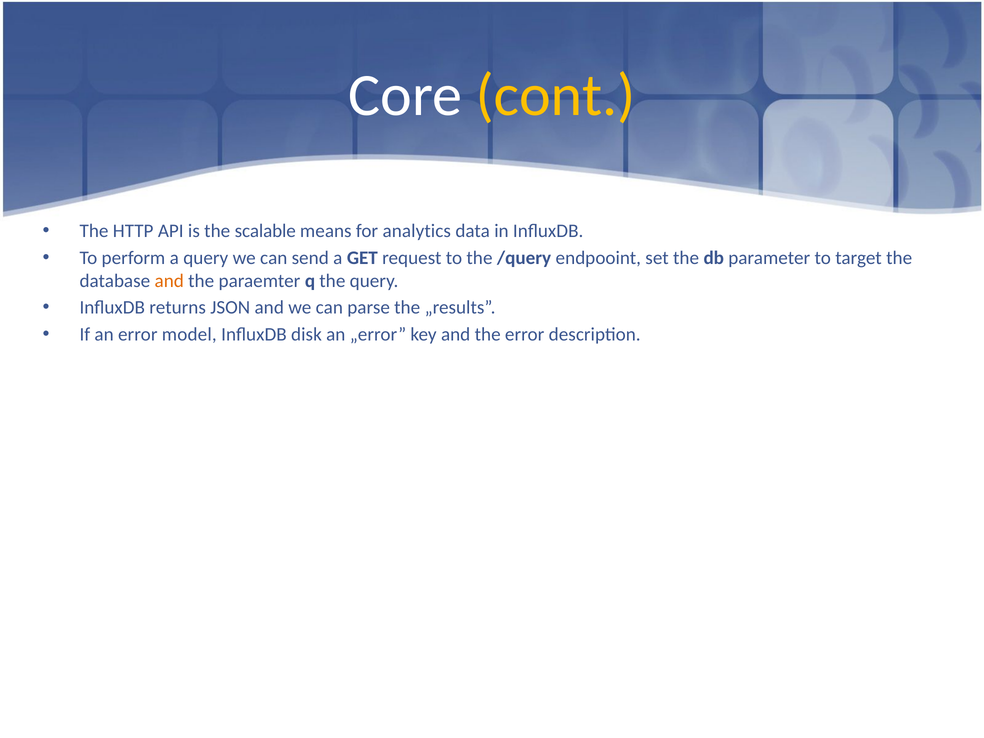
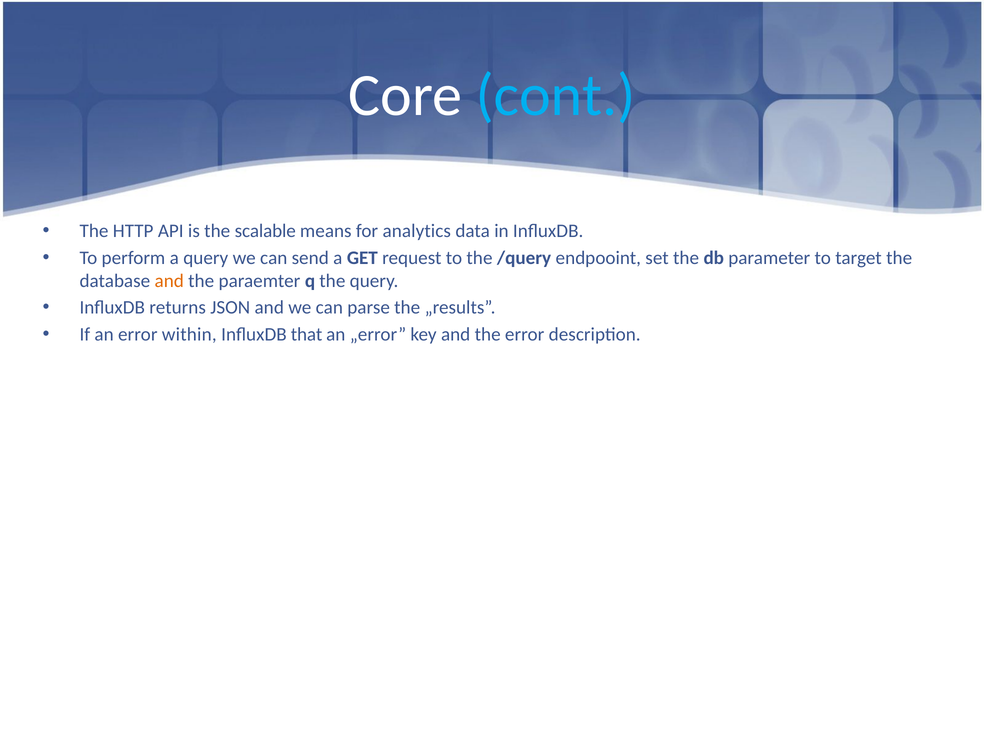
cont colour: yellow -> light blue (556, 95)
model: model -> within (189, 334)
disk: disk -> that (307, 334)
